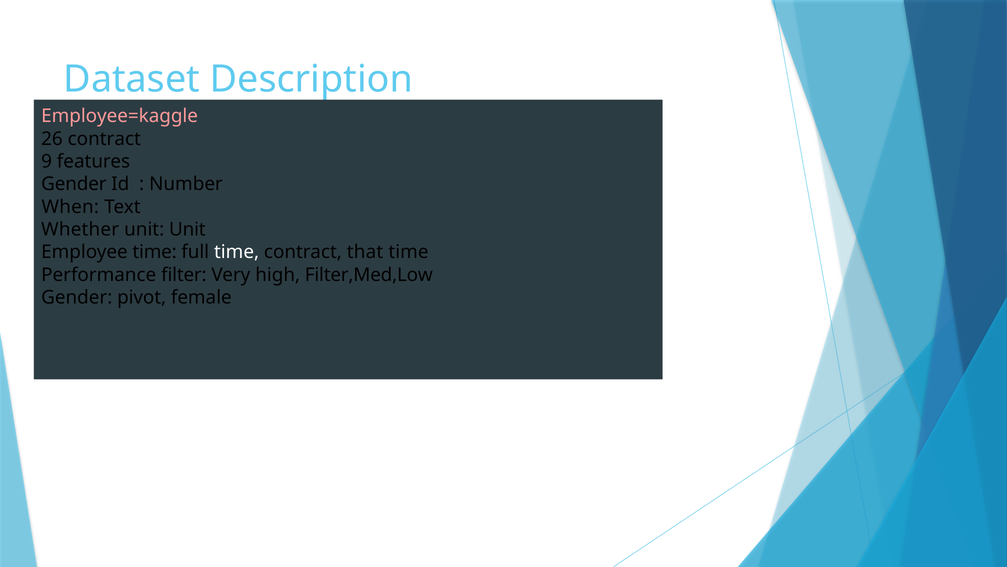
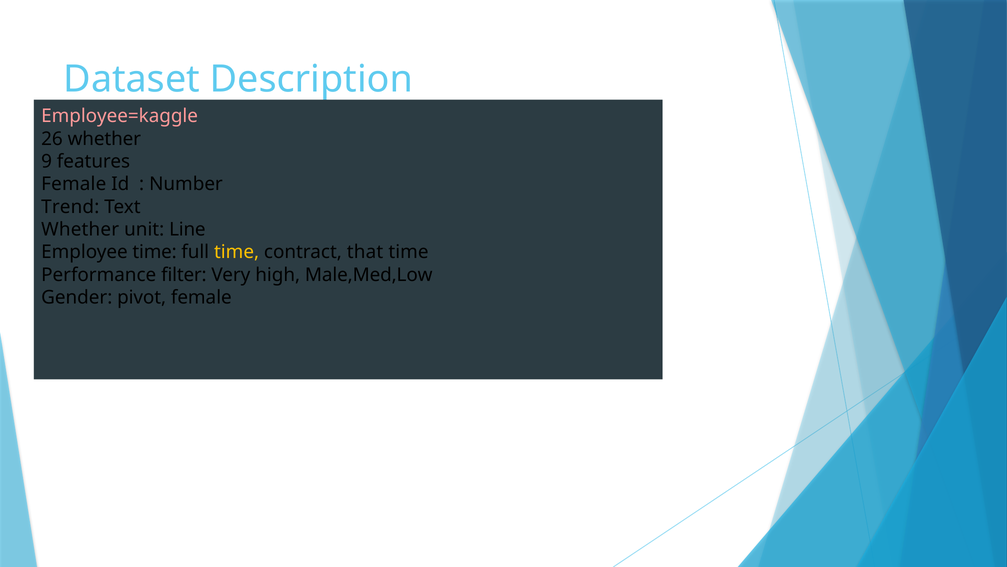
26 contract: contract -> whether (104, 139)
Gender: Gender -> Female (74, 184)
When: When -> Trend (70, 207)
unit Unit: Unit -> Line (187, 229)
time colour: white -> yellow (237, 252)
Filter,Med,Low: Filter,Med,Low -> Male,Med,Low (369, 275)
